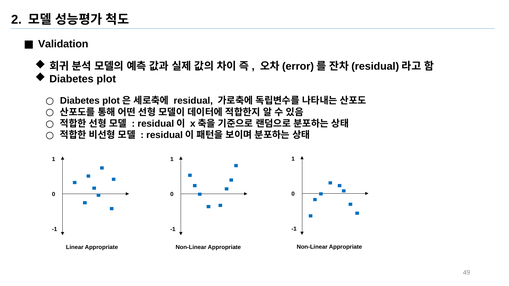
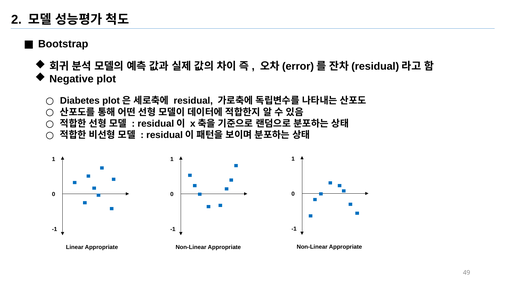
Validation: Validation -> Bootstrap (63, 44)
Diabetes: Diabetes -> Negative (71, 79)
